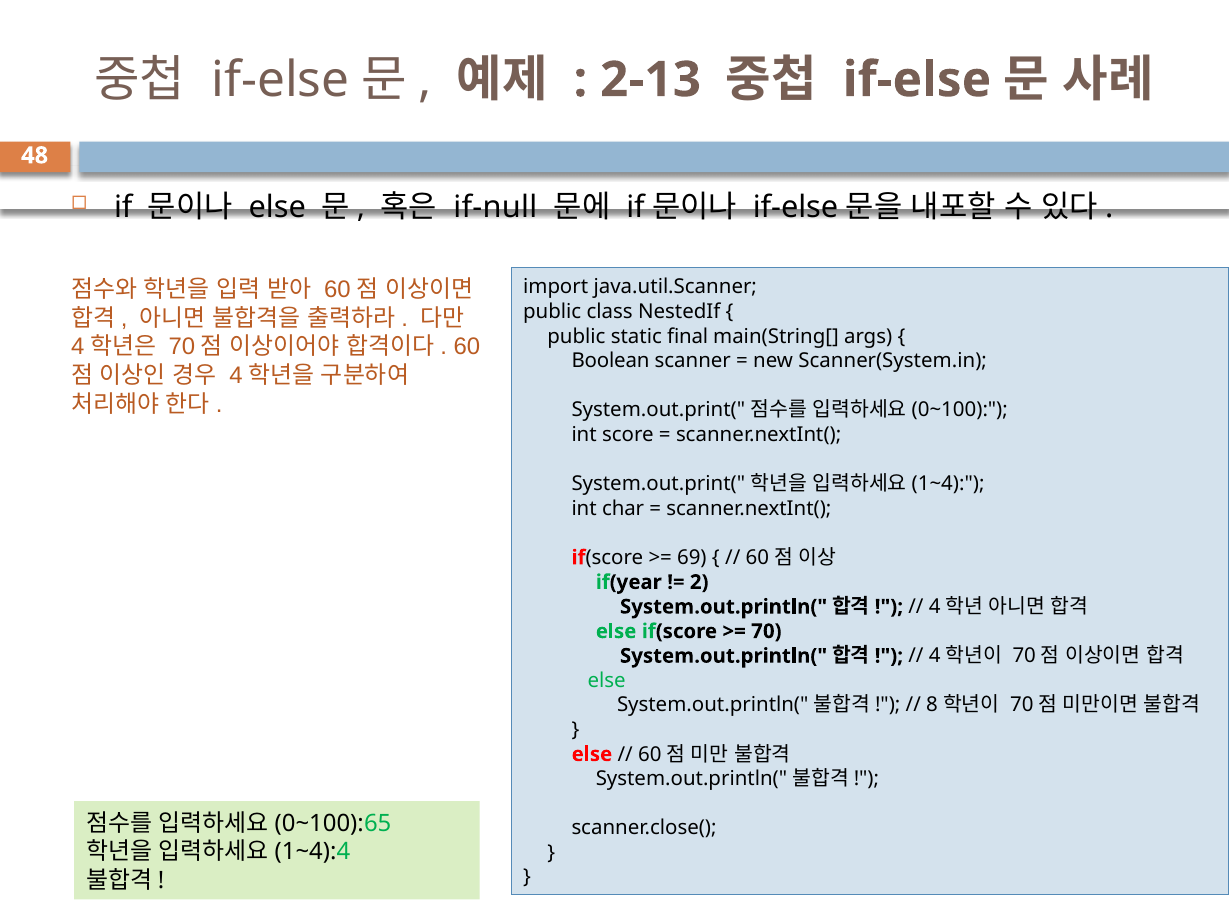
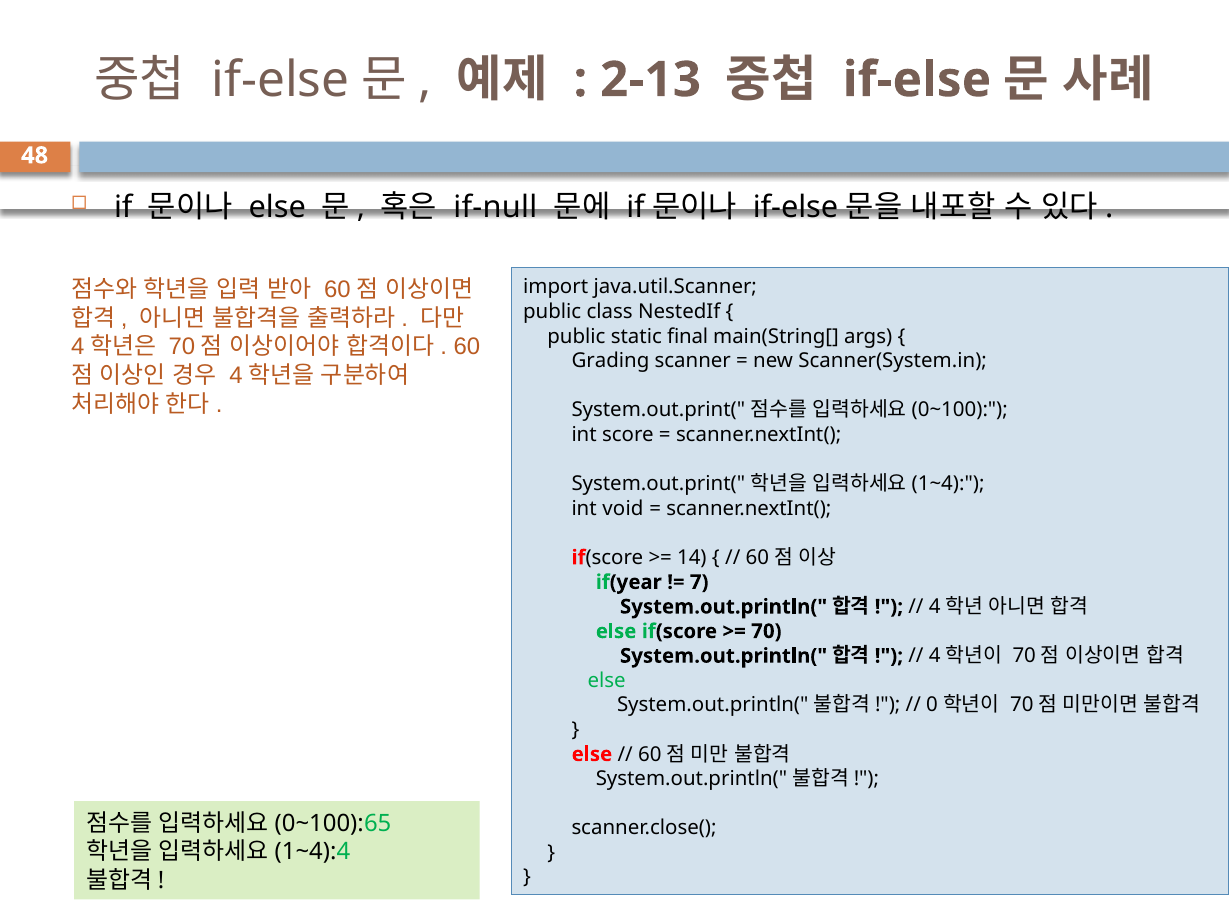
Boolean: Boolean -> Grading (610, 361)
char: char -> void (623, 508)
69: 69 -> 14 (692, 557)
2: 2 -> 7 (699, 582)
8: 8 -> 0 (932, 705)
